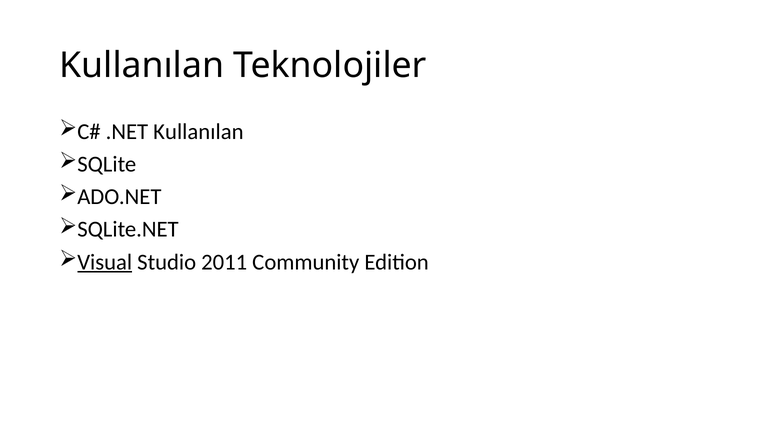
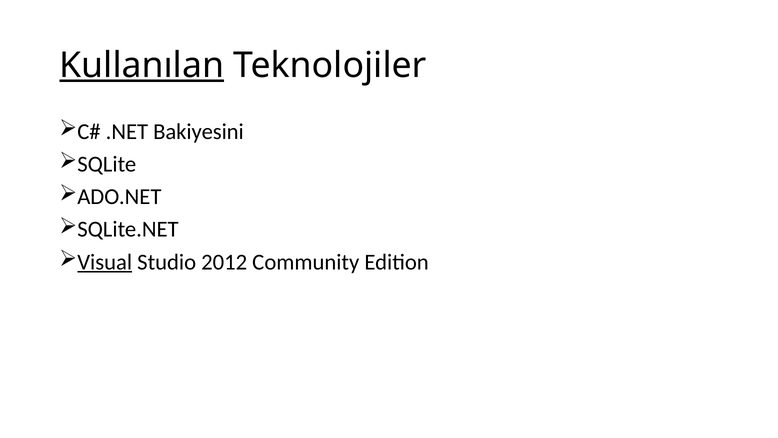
Kullanılan underline: none -> present (142, 65)
.NET Kullanılan: Kullanılan -> Bakiyesini (198, 131)
2011: 2011 -> 2012 (224, 262)
